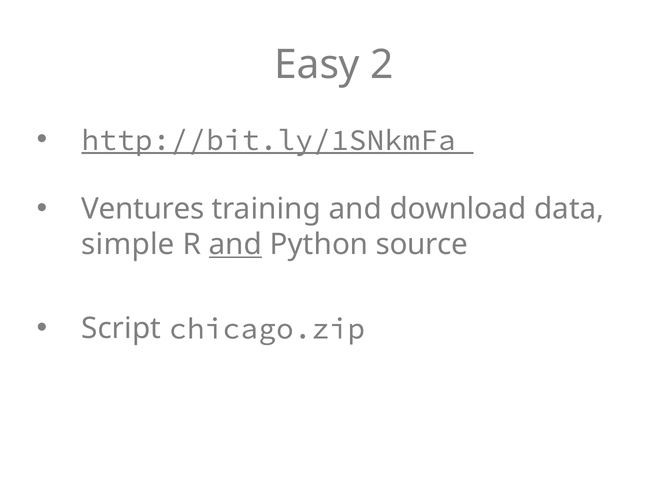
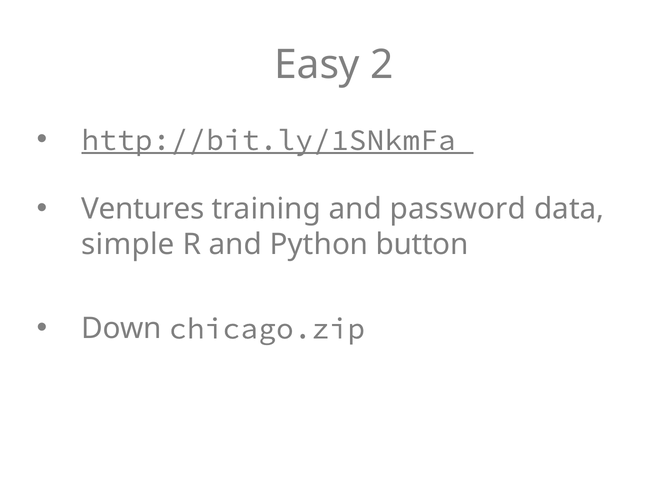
download: download -> password (458, 209)
and underline: present -> none (235, 244)
source: source -> button (422, 244)
Script: Script -> Down (121, 329)
